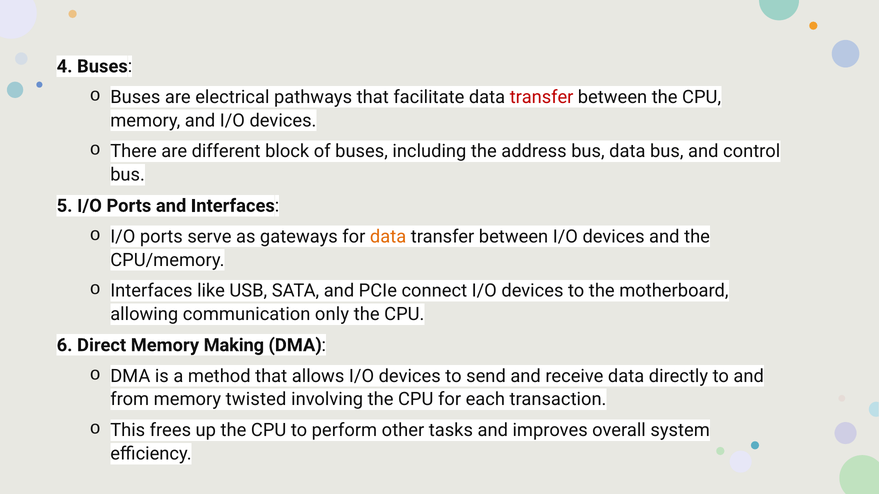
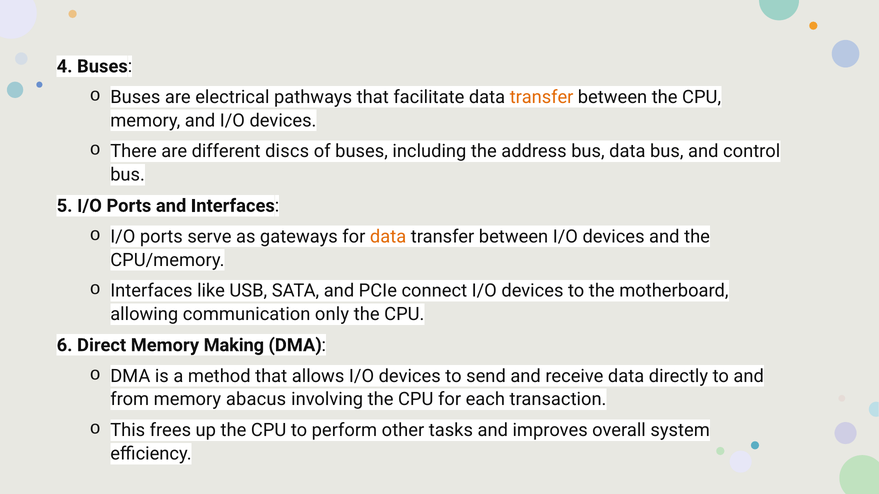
transfer colour: red -> orange (542, 97)
block: block -> discs (287, 152)
twisted: twisted -> abacus (256, 400)
